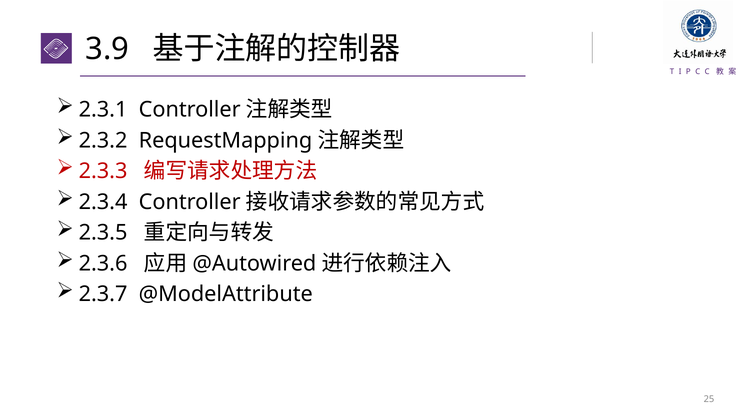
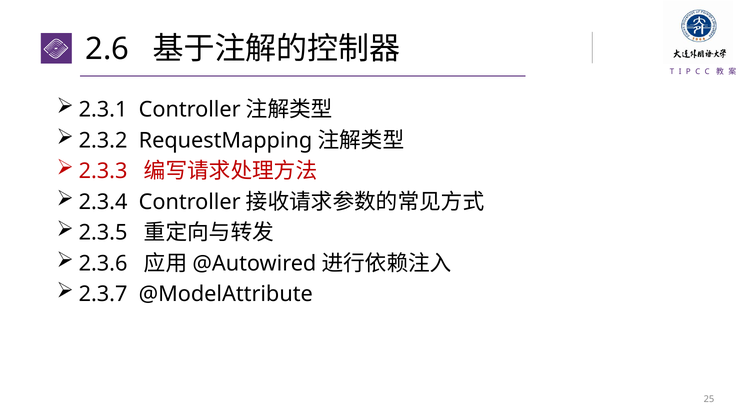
3.9: 3.9 -> 2.6 (107, 49)
